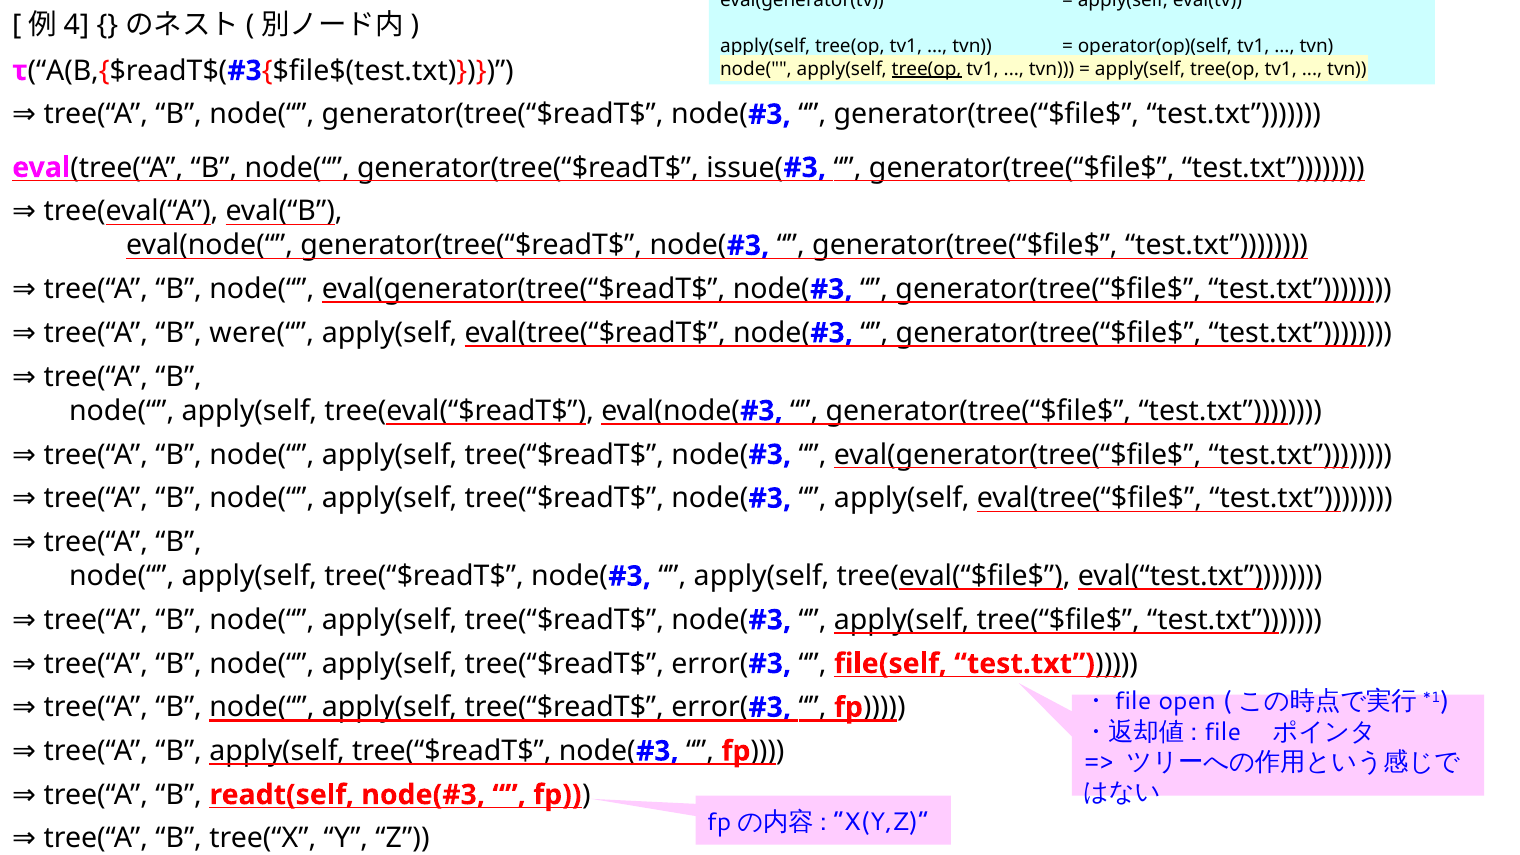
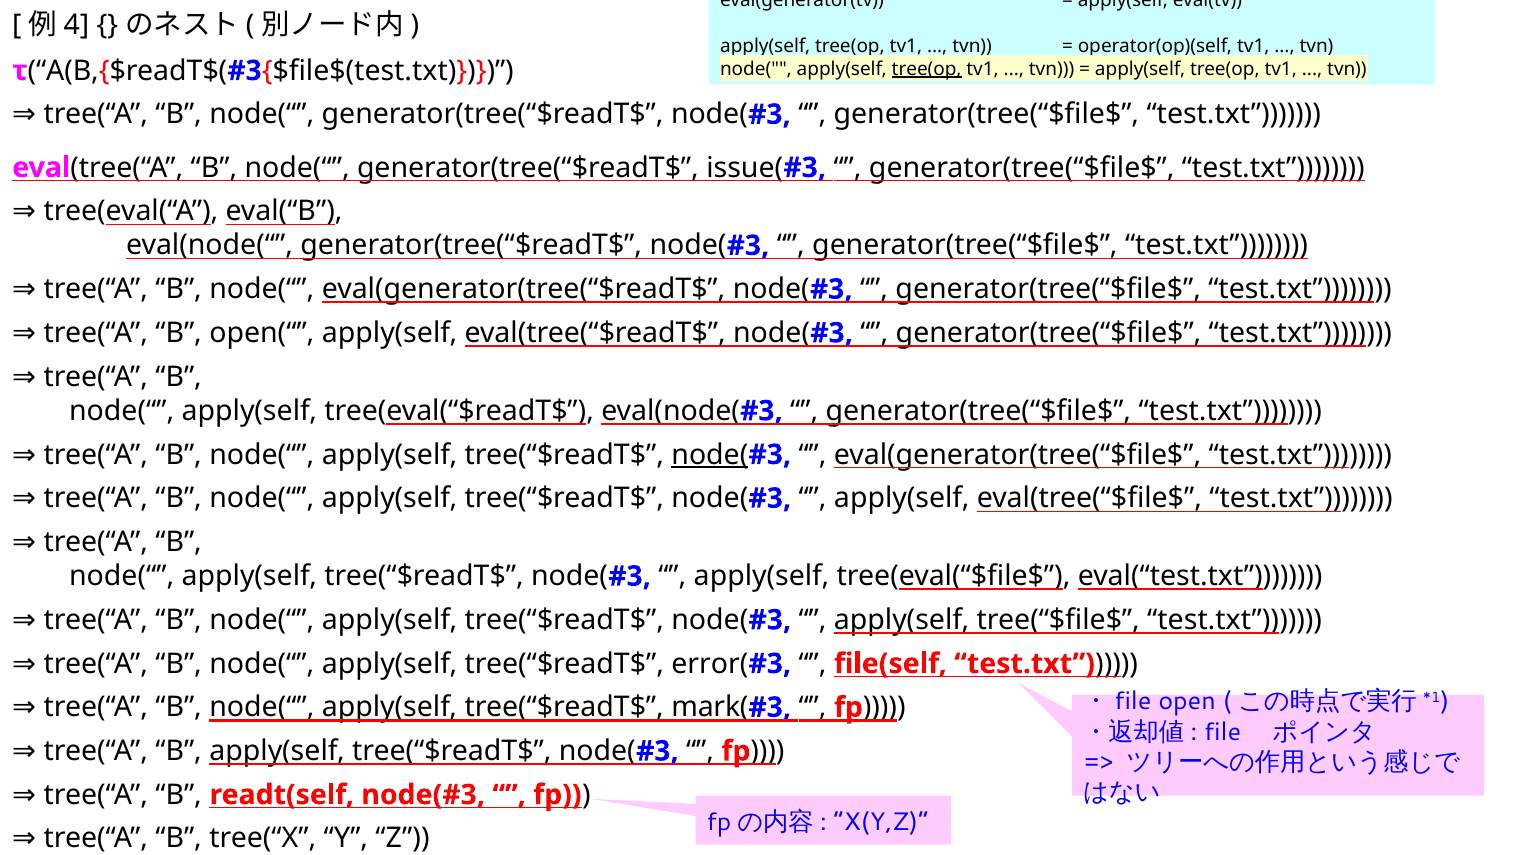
were(“: were(“ -> open(“ (262, 333)
node( underline: none -> present (710, 455)
error(: error( -> mark( (710, 707)
